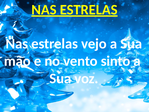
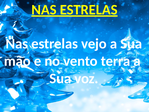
sinto: sinto -> terra (116, 61)
